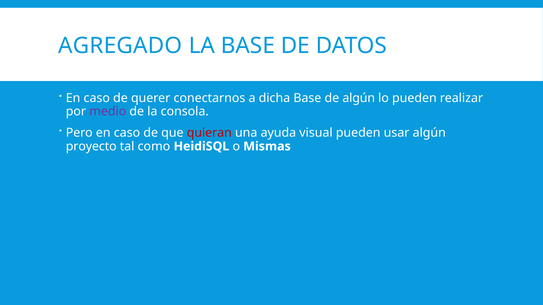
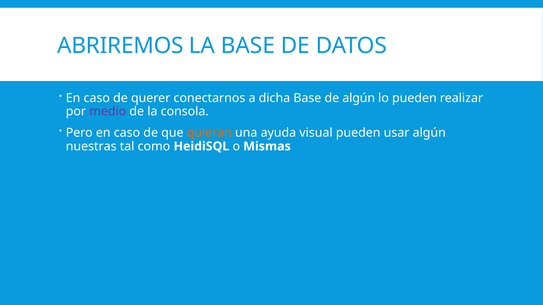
AGREGADO: AGREGADO -> ABRIREMOS (120, 46)
quieran colour: red -> orange (209, 133)
proyecto: proyecto -> nuestras (91, 146)
